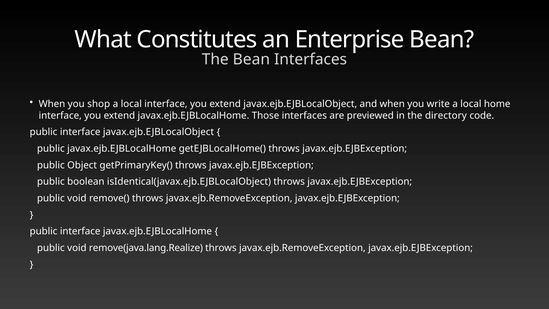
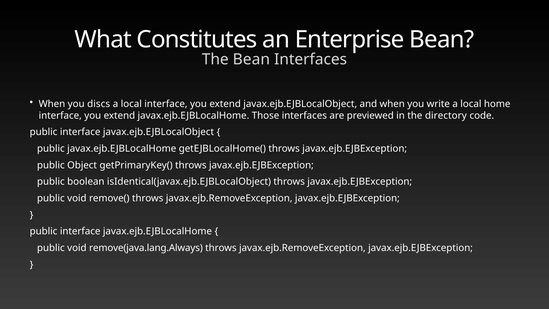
shop: shop -> discs (99, 104)
remove(java.lang.Realize: remove(java.lang.Realize -> remove(java.lang.Always (146, 248)
